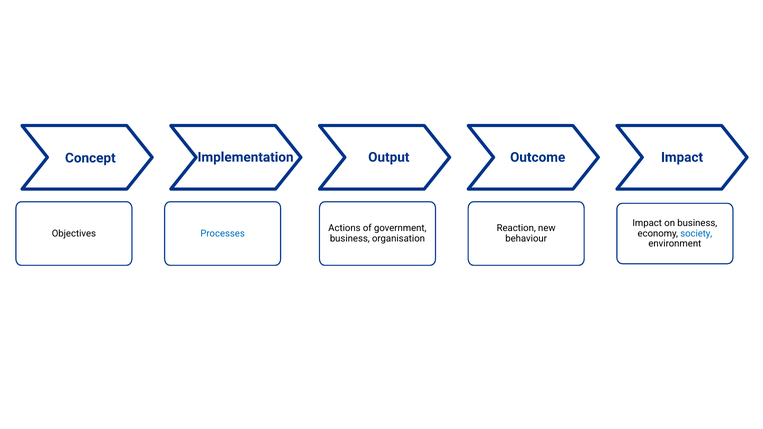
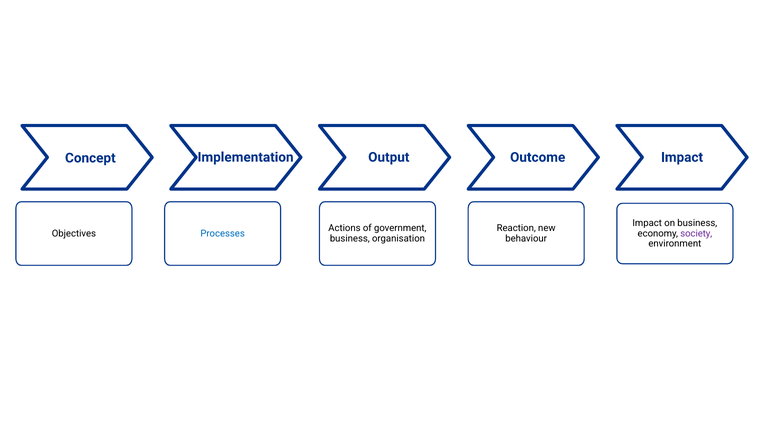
society colour: blue -> purple (696, 234)
